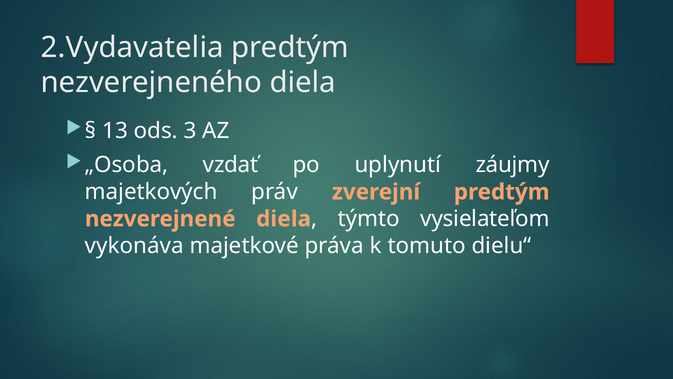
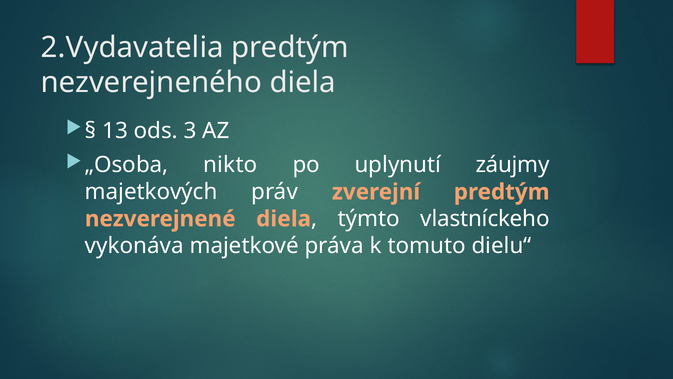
vzdať: vzdať -> nikto (230, 165)
vysielateľom: vysielateľom -> vlastníckeho (485, 219)
